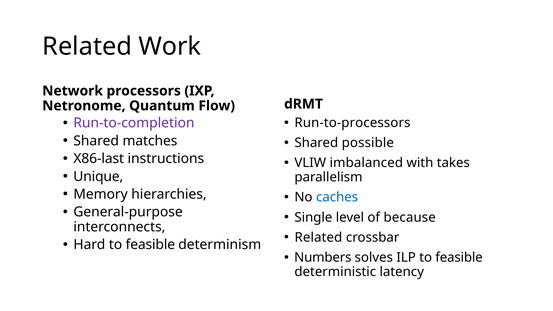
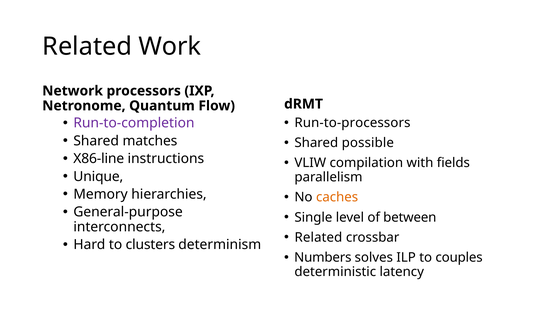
X86-last: X86-last -> X86-line (99, 159)
imbalanced: imbalanced -> compilation (366, 163)
takes: takes -> fields (453, 163)
caches colour: blue -> orange (337, 197)
because: because -> between (410, 217)
Hard to feasible: feasible -> clusters (150, 245)
ILP to feasible: feasible -> couples (459, 257)
